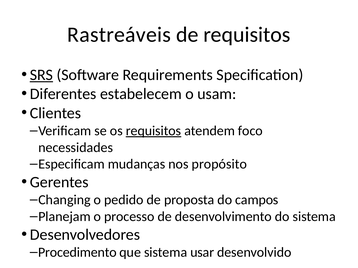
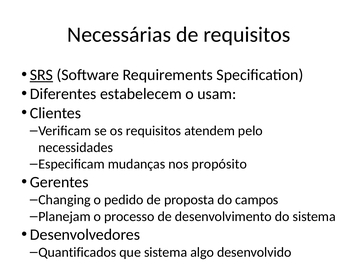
Rastreáveis: Rastreáveis -> Necessárias (119, 35)
requisitos underline: present -> none (154, 131)
foco: foco -> pelo (250, 131)
Procedimento: Procedimento -> Quantificados (77, 253)
usar: usar -> algo (202, 253)
